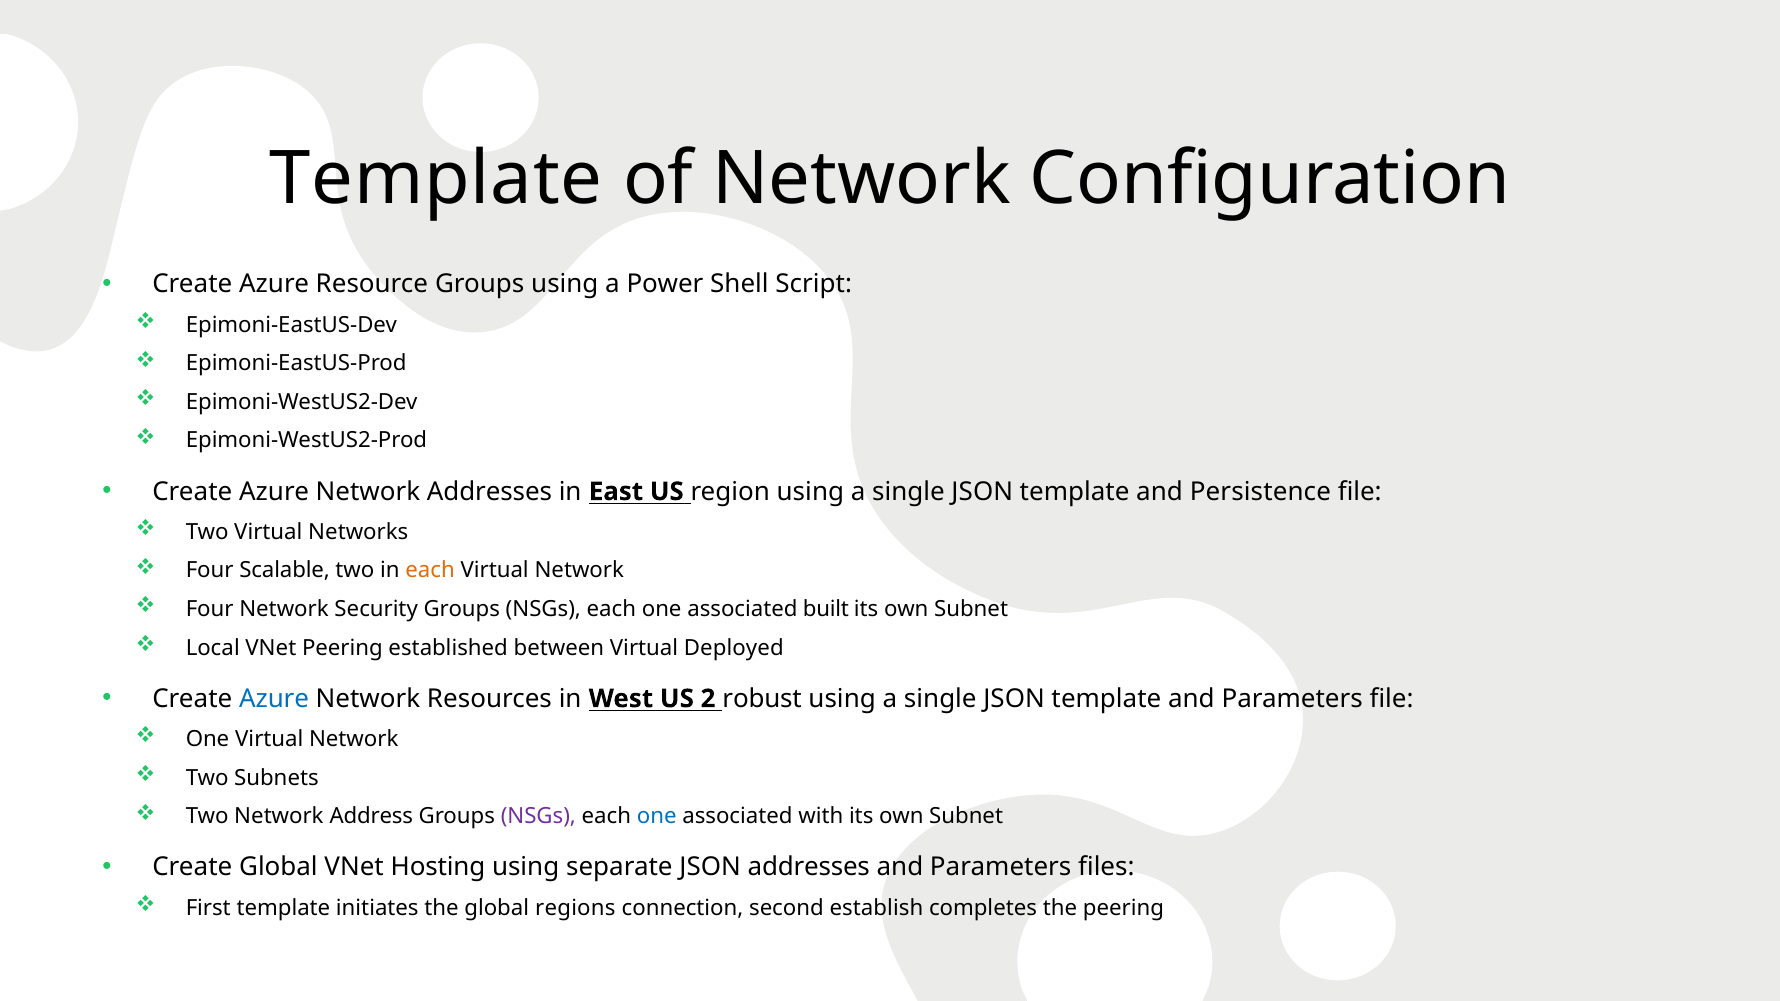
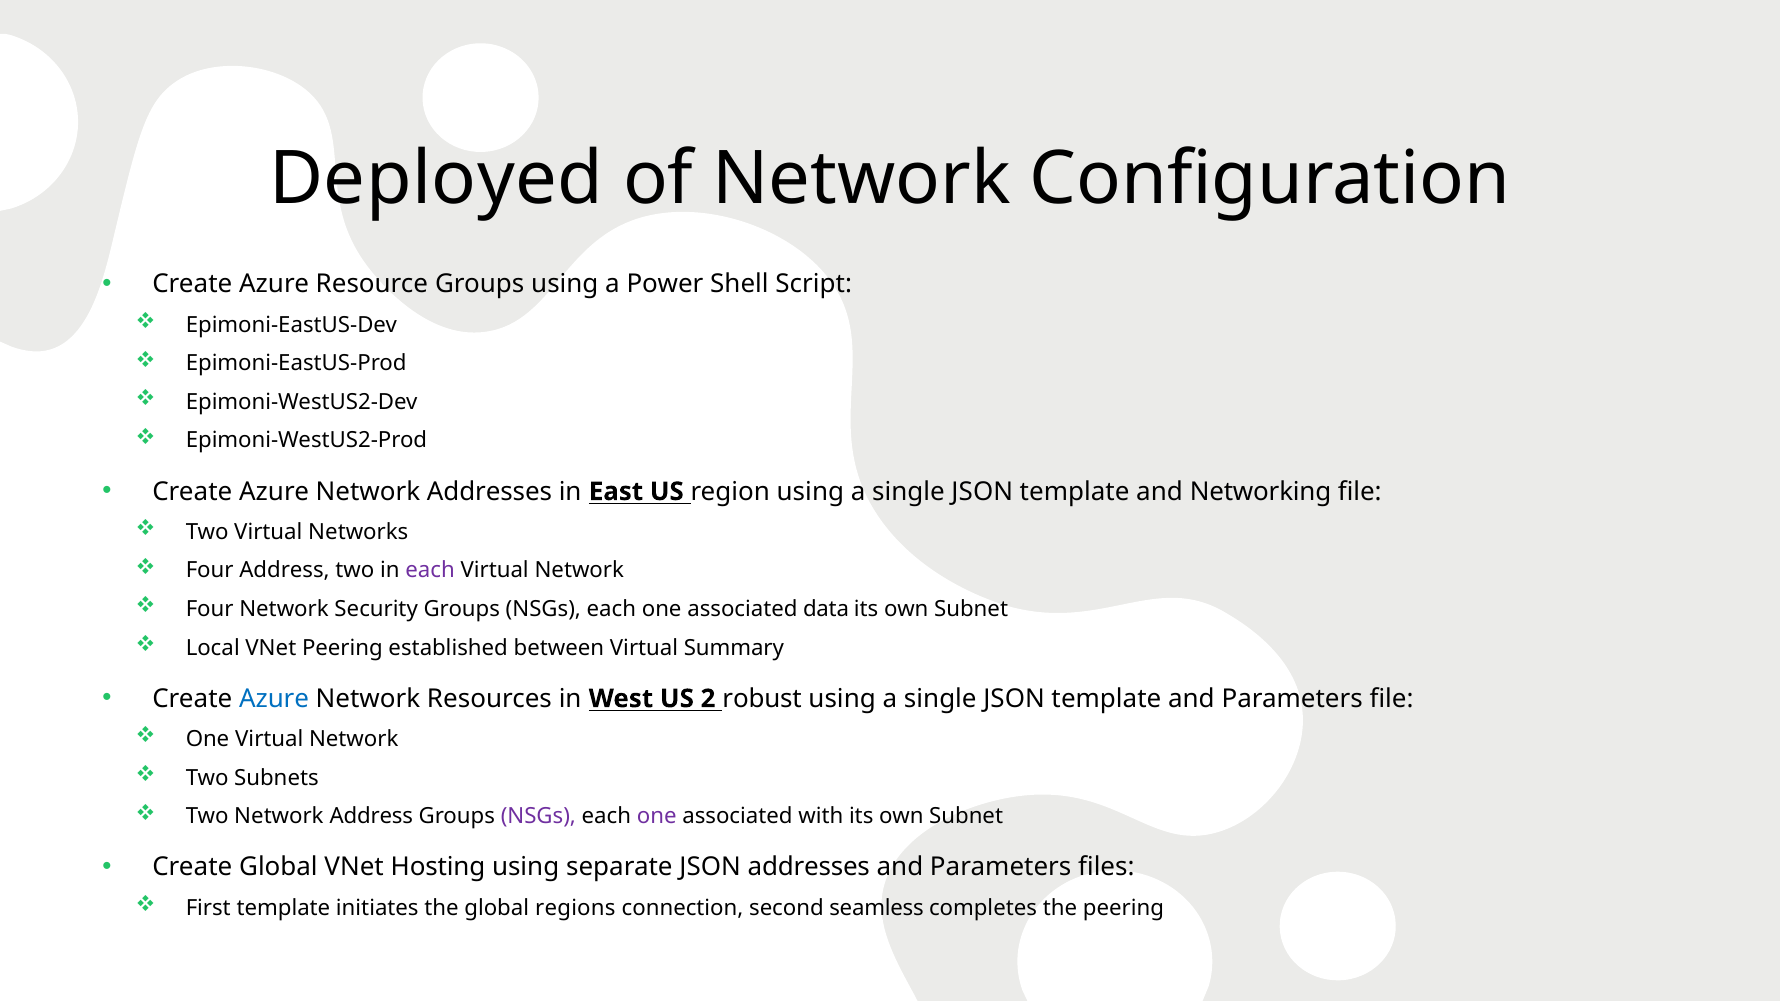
Template: Template -> Deployed (436, 179)
Persistence: Persistence -> Networking (1261, 492)
Four Scalable: Scalable -> Address (284, 571)
each colour: orange -> purple (430, 571)
built: built -> data (826, 609)
Deployed: Deployed -> Summary (734, 648)
one colour: blue -> purple (657, 817)
establish: establish -> seamless (877, 908)
